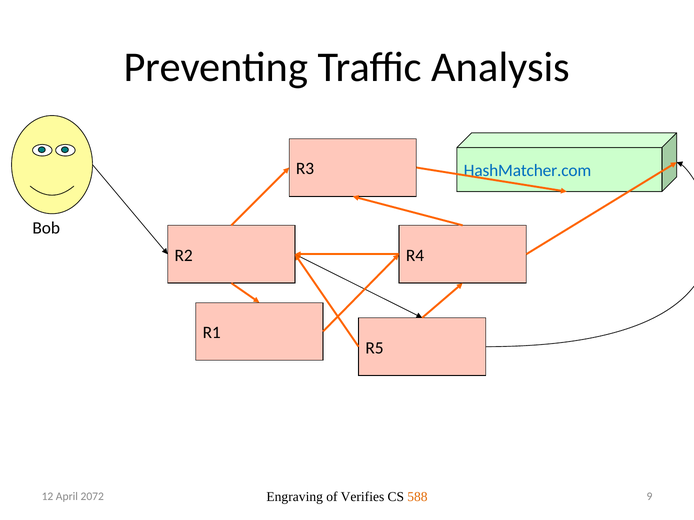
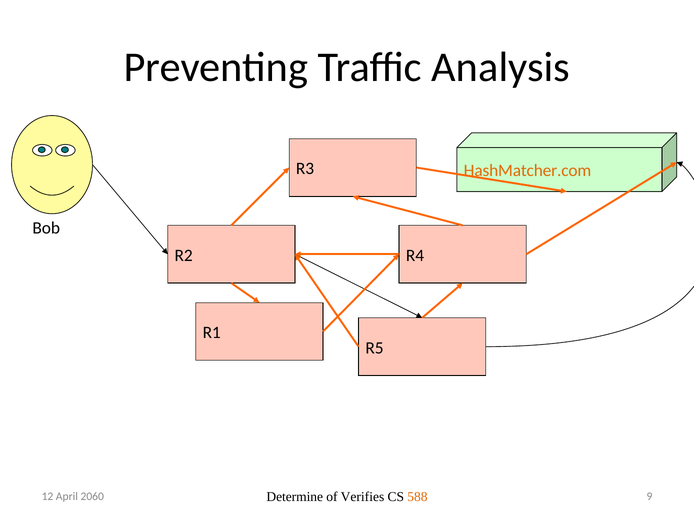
HashMatcher.com colour: blue -> orange (528, 171)
Engraving: Engraving -> Determine (295, 497)
2072: 2072 -> 2060 (92, 497)
